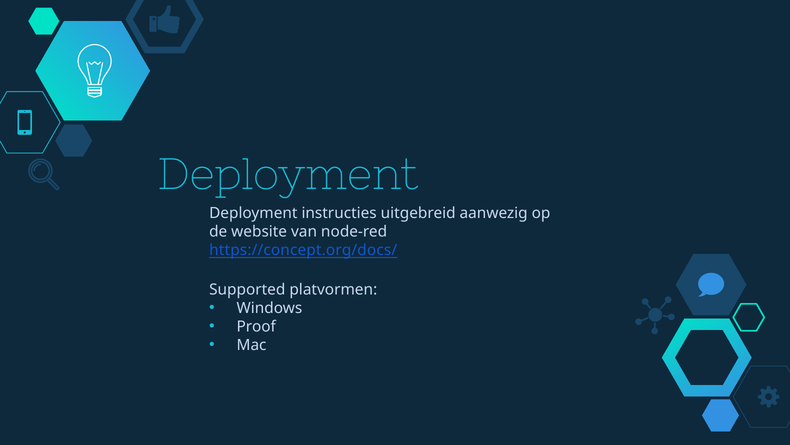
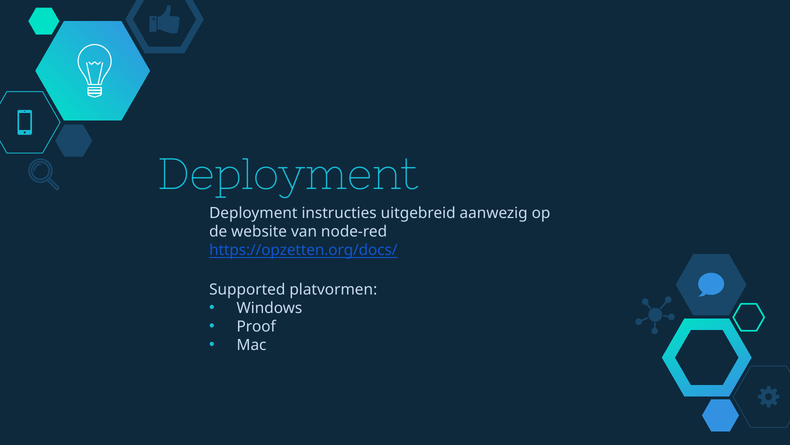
https://concept.org/docs/: https://concept.org/docs/ -> https://opzetten.org/docs/ (303, 250)
